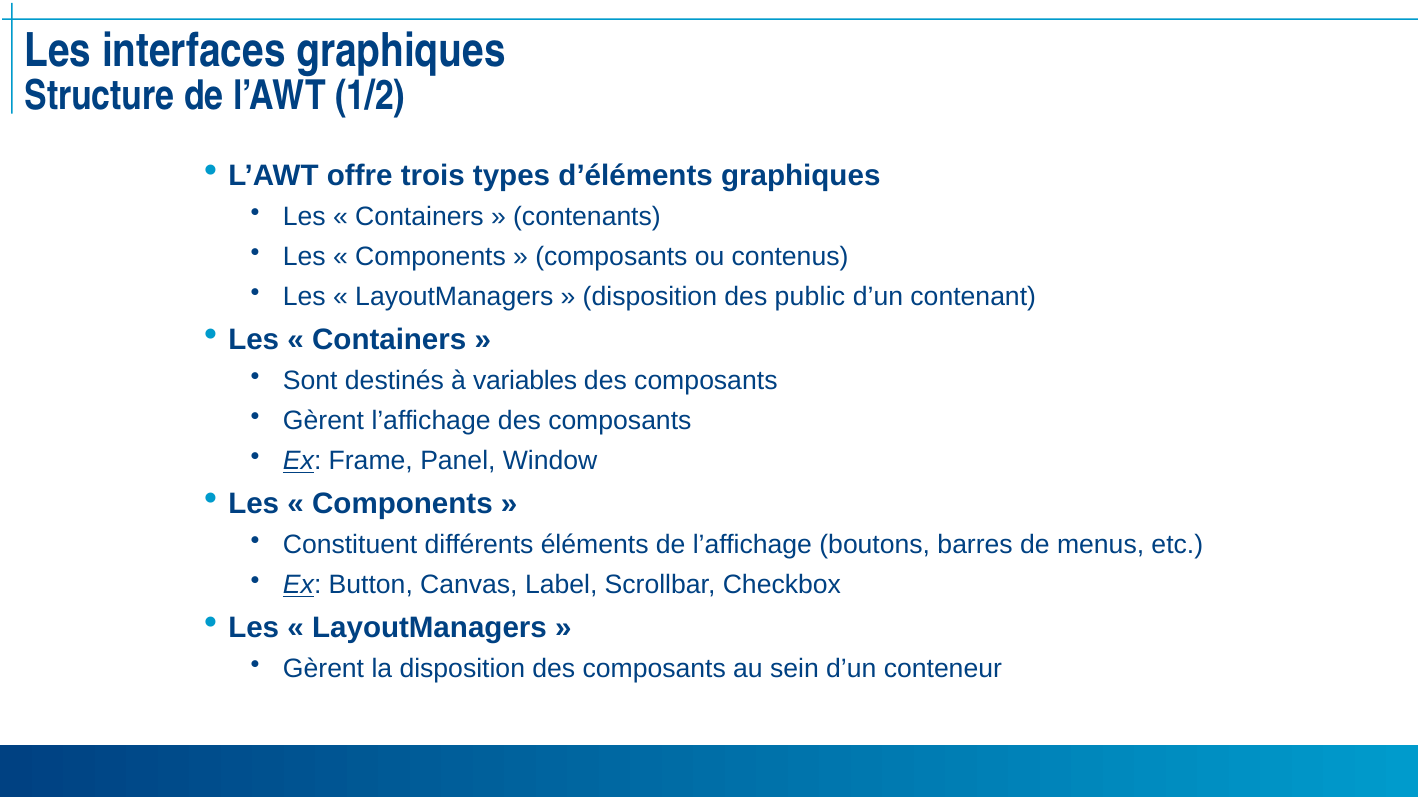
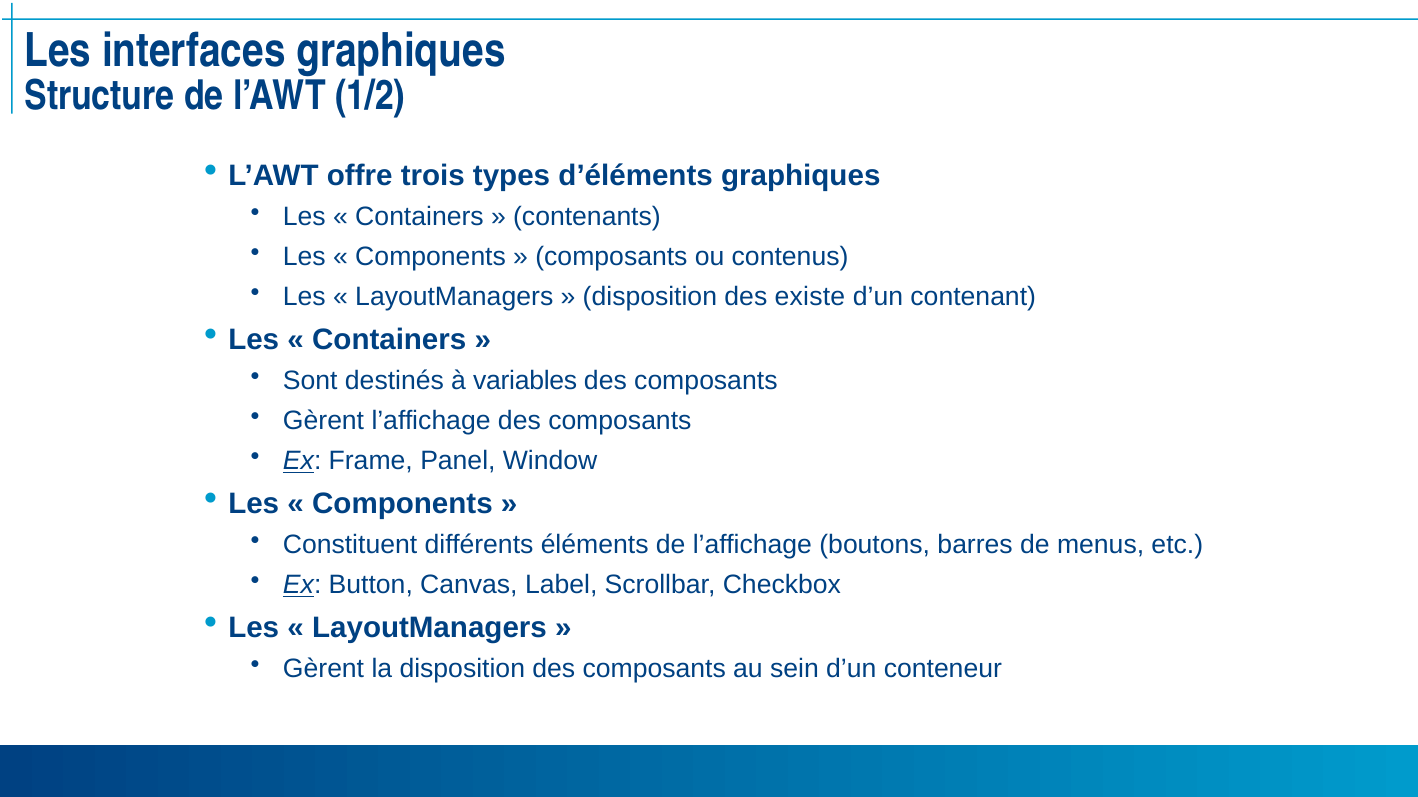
public: public -> existe (810, 297)
